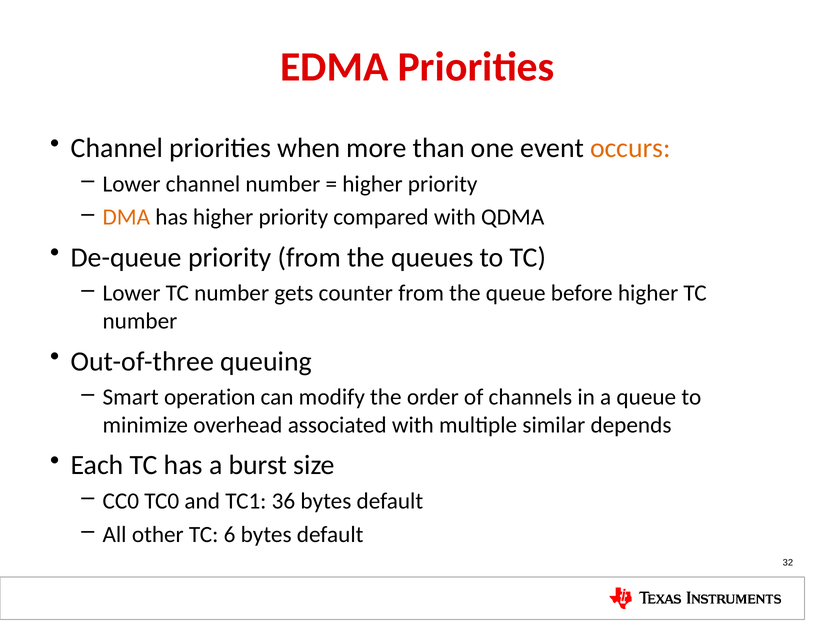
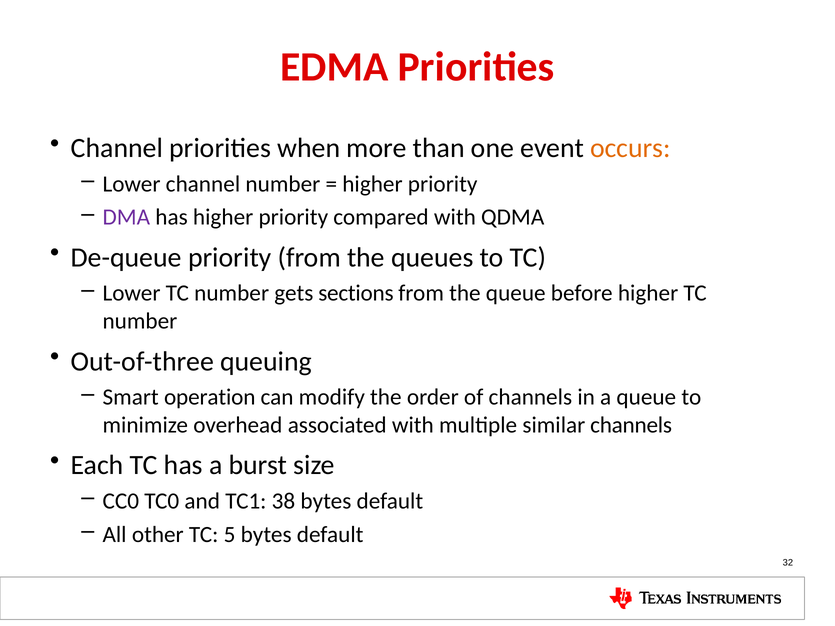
DMA colour: orange -> purple (126, 217)
counter: counter -> sections (356, 293)
similar depends: depends -> channels (631, 425)
36: 36 -> 38 (283, 501)
6: 6 -> 5 (230, 535)
